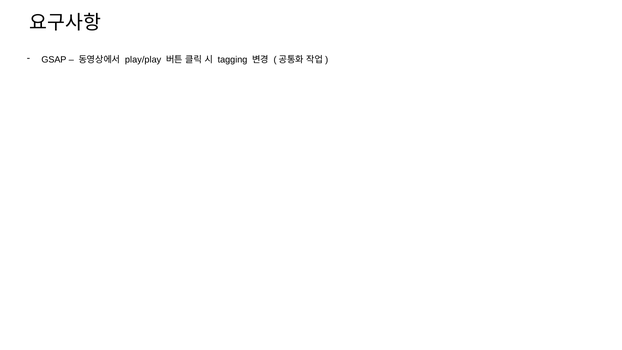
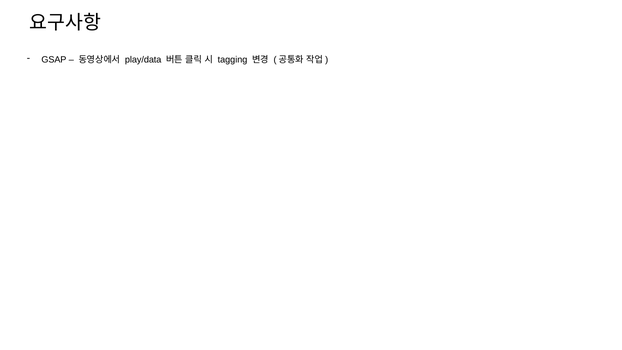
play/play: play/play -> play/data (143, 60)
